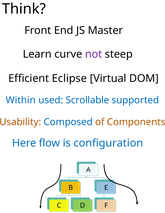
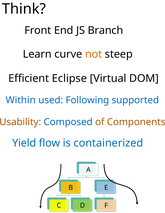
Master: Master -> Branch (105, 30)
not colour: purple -> orange (94, 54)
Scrollable: Scrollable -> Following (87, 100)
Here: Here -> Yield (24, 143)
configuration: configuration -> containerized (108, 143)
